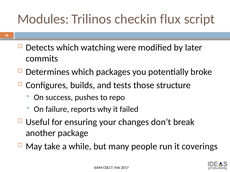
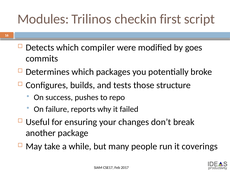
flux: flux -> first (170, 19)
watching: watching -> compiler (98, 48)
later: later -> goes (194, 48)
